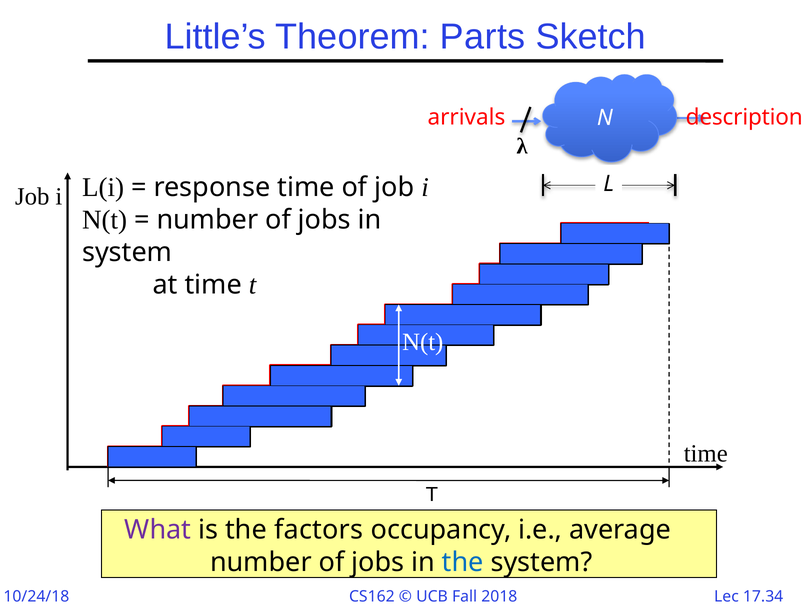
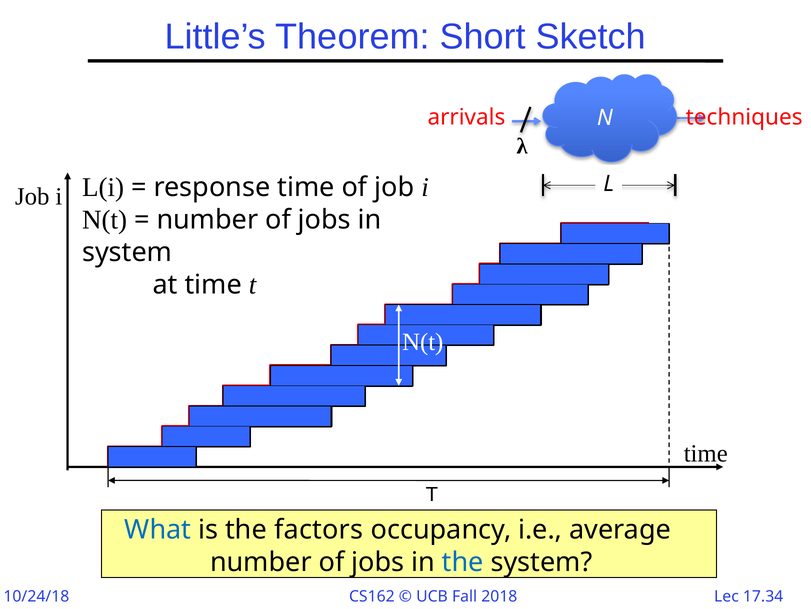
Parts: Parts -> Short (483, 37)
description: description -> techniques (744, 117)
What colour: purple -> blue (158, 529)
